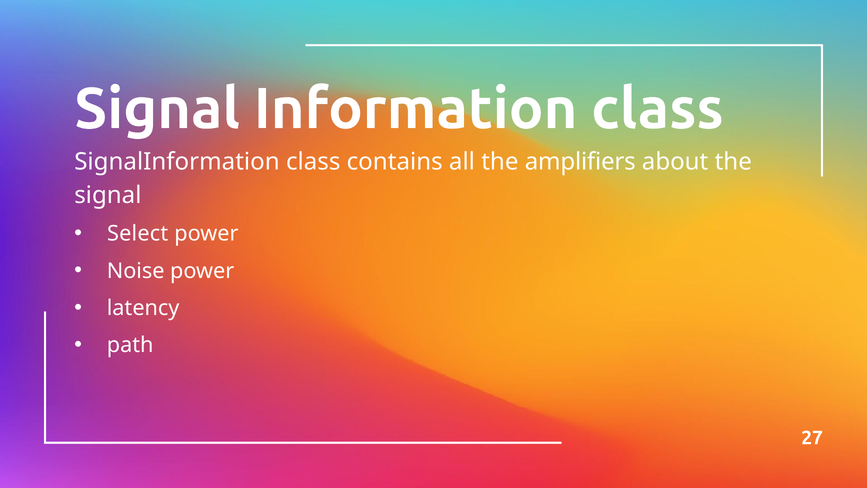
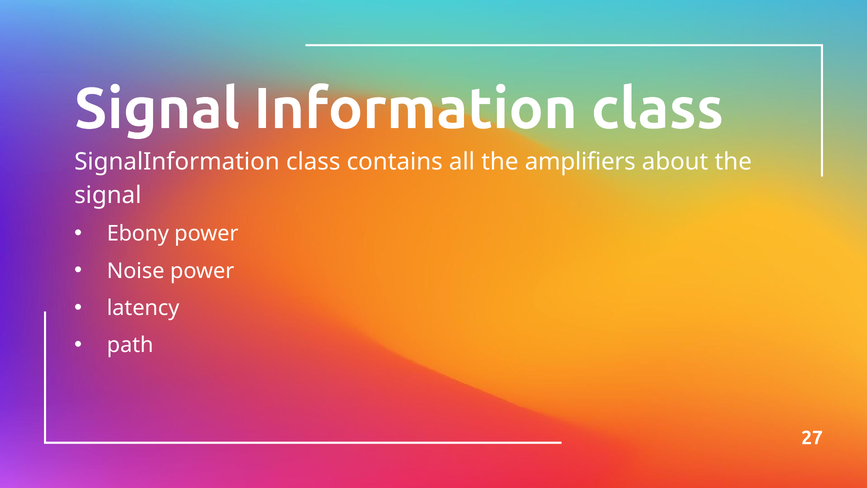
Select: Select -> Ebony (138, 234)
